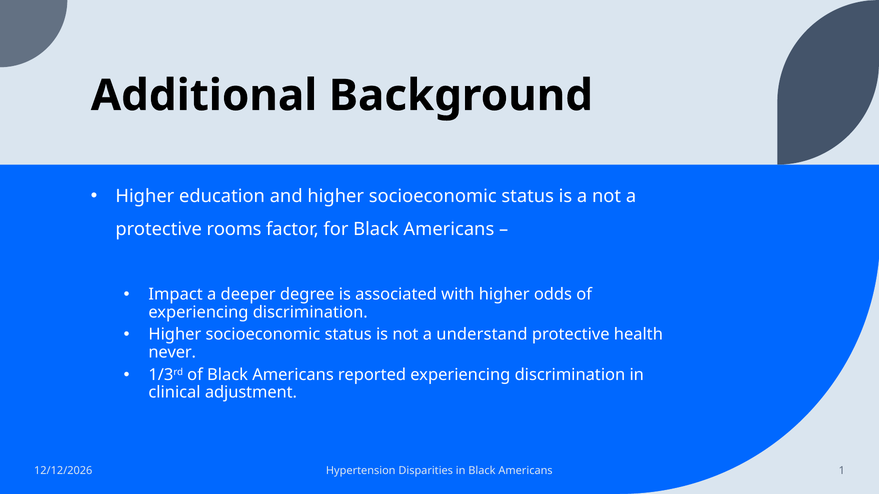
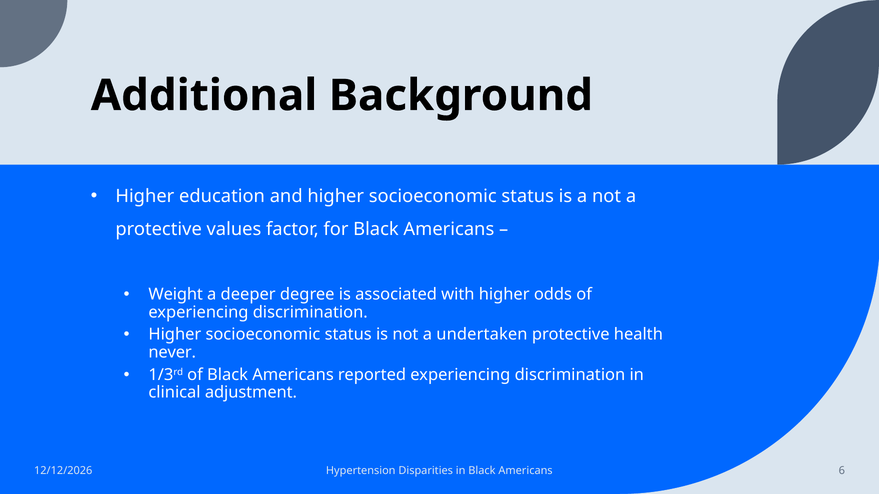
rooms: rooms -> values (234, 229)
Impact: Impact -> Weight (176, 295)
understand: understand -> undertaken (482, 335)
1: 1 -> 6 (842, 471)
